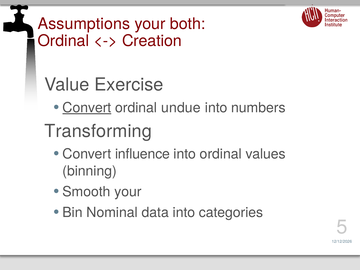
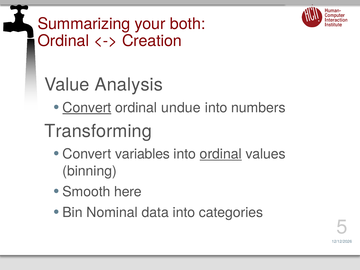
Assumptions: Assumptions -> Summarizing (84, 24)
Exercise: Exercise -> Analysis (129, 85)
influence: influence -> variables (142, 154)
ordinal underline: none -> present (221, 154)
Smooth your: your -> here (128, 192)
